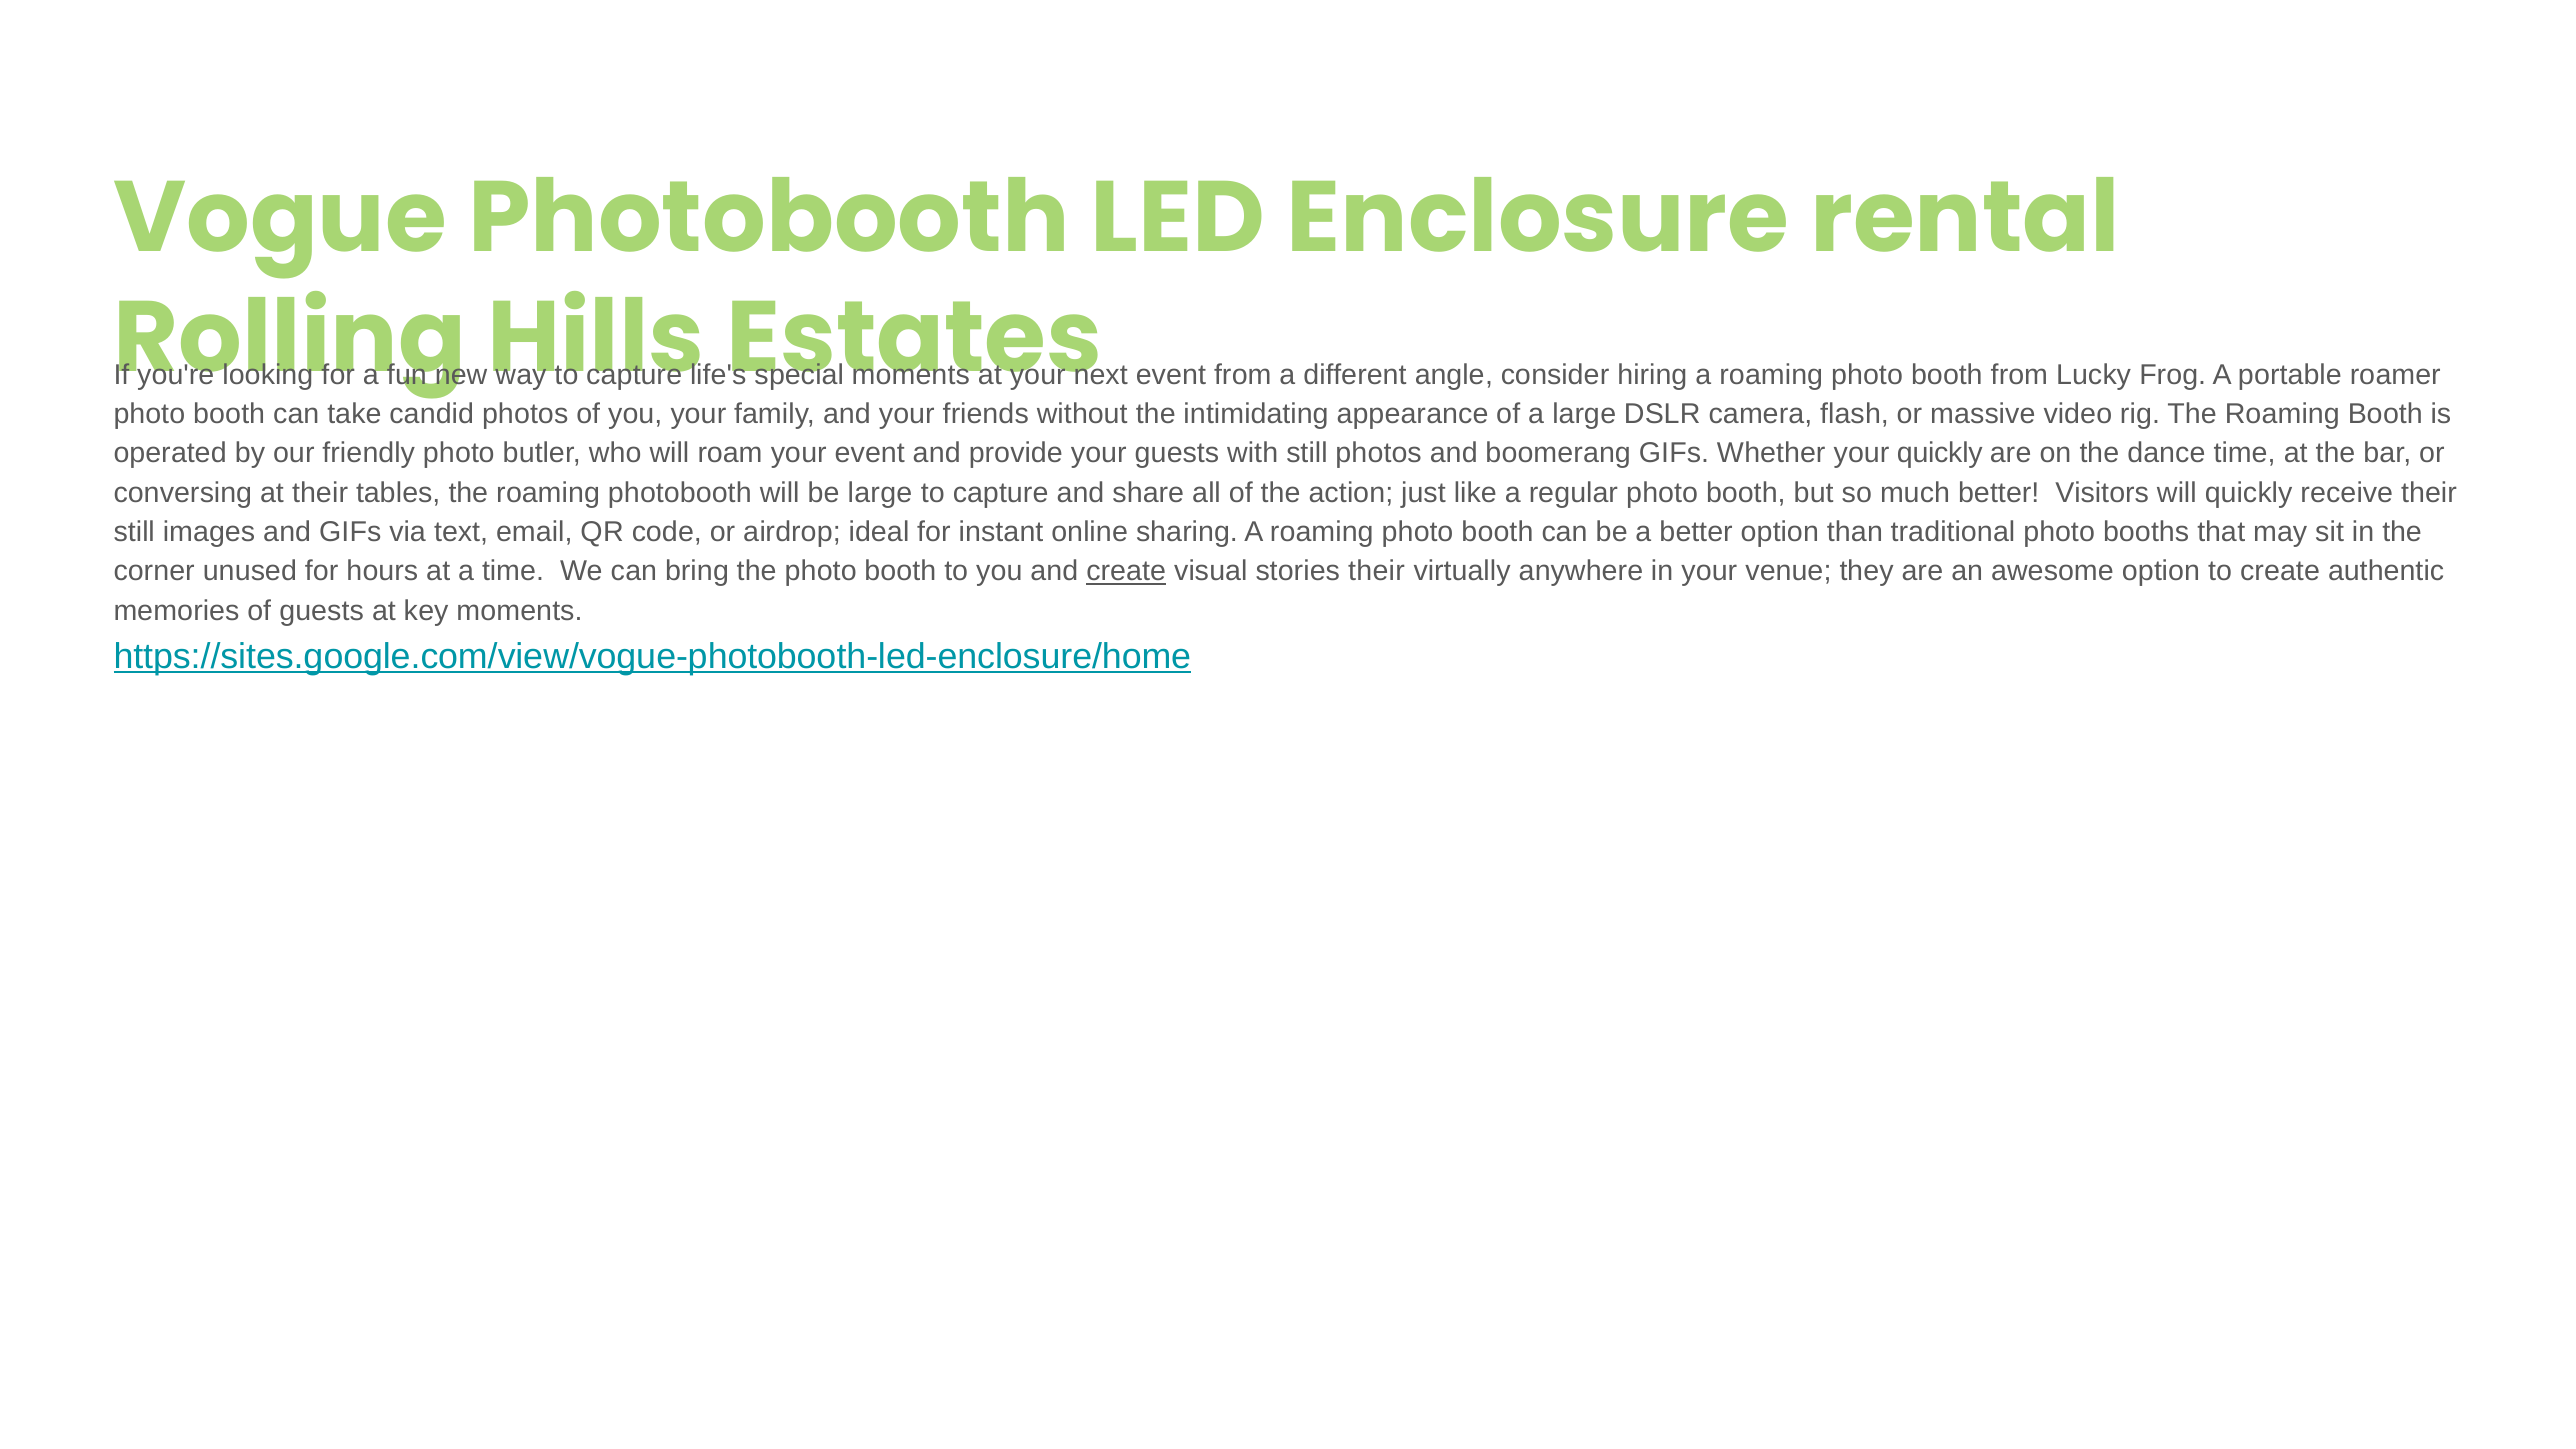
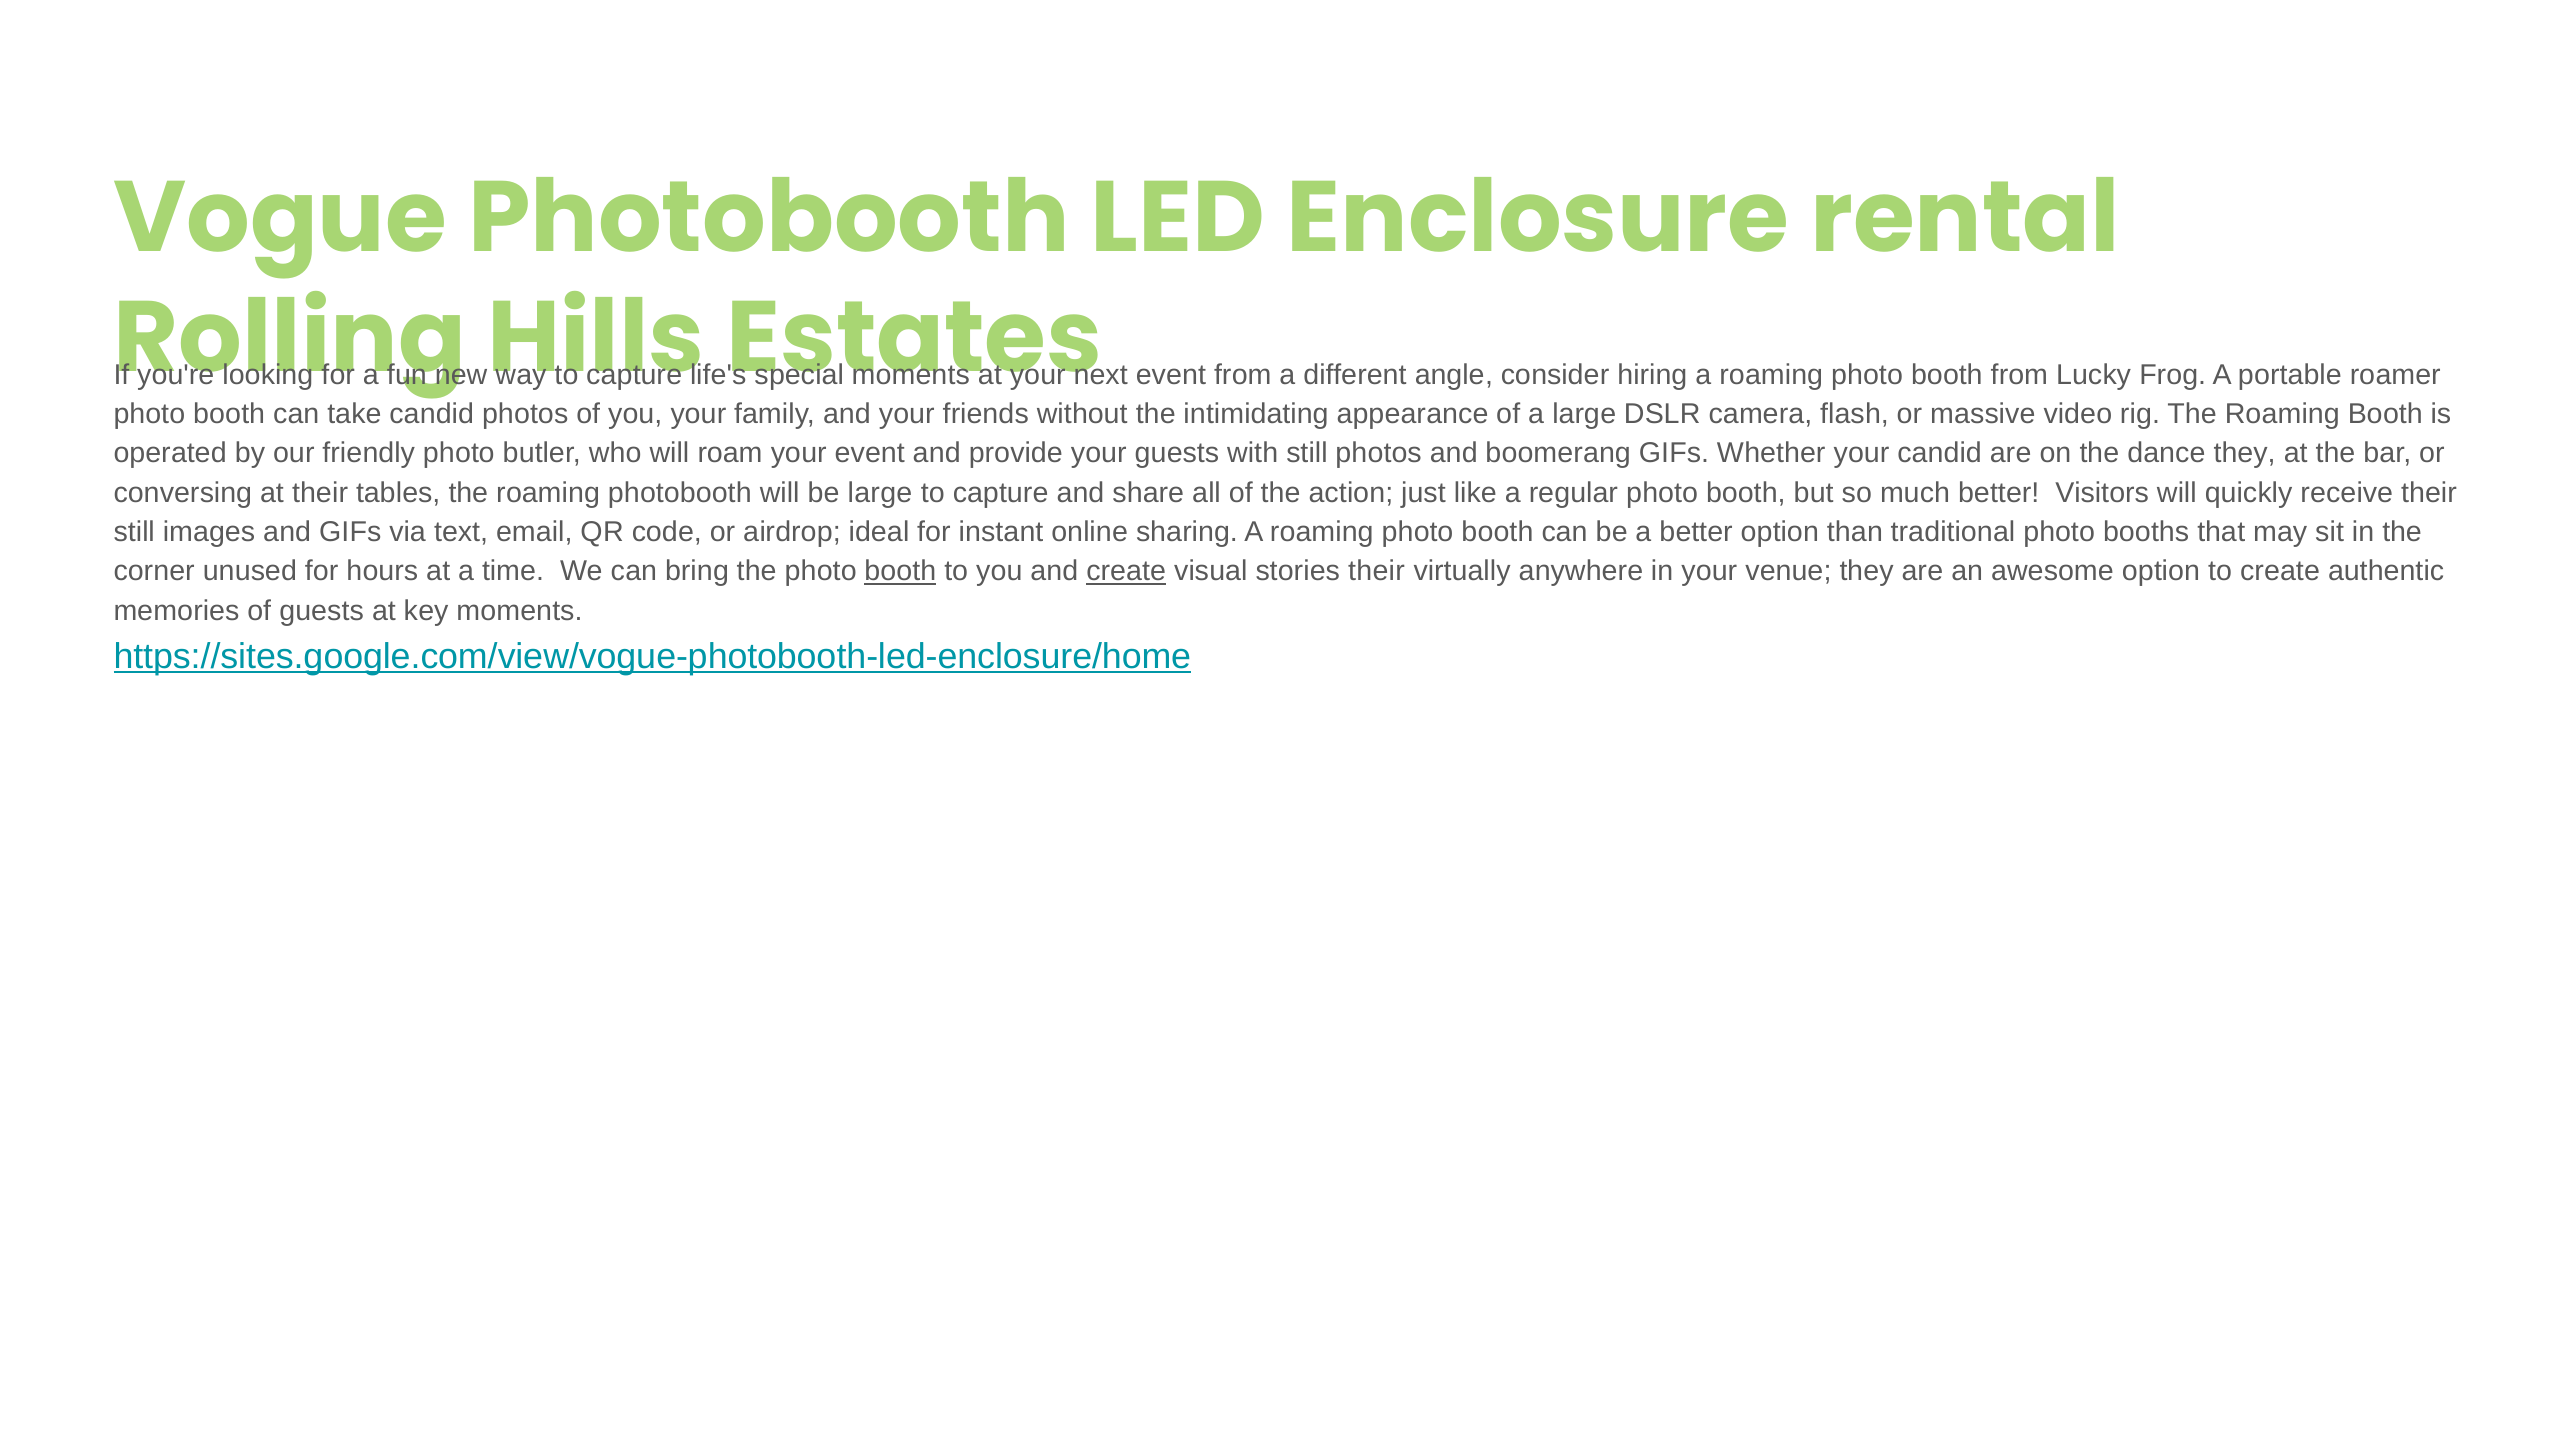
your quickly: quickly -> candid (1940, 453)
dance time: time -> they (2245, 453)
booth underline: none -> present (900, 571)
